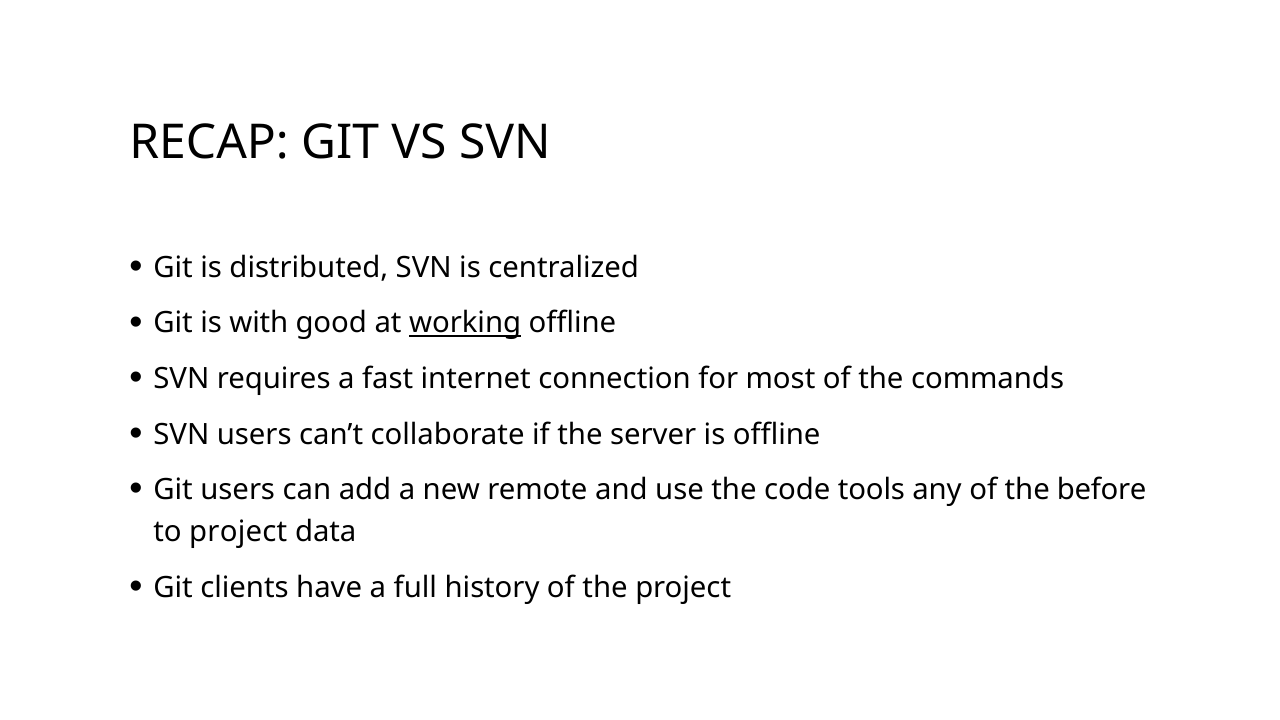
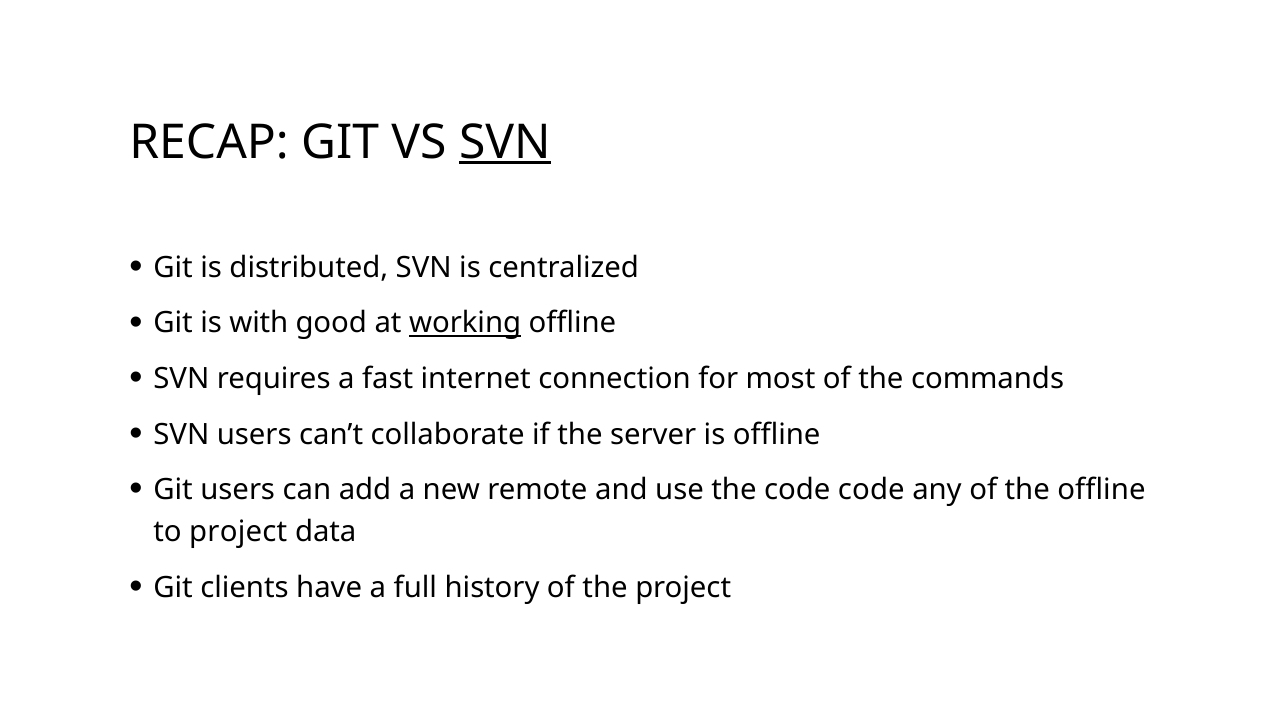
SVN underline: none -> present (505, 142)
code tools: tools -> code (871, 490)
the before: before -> offline (1102, 490)
